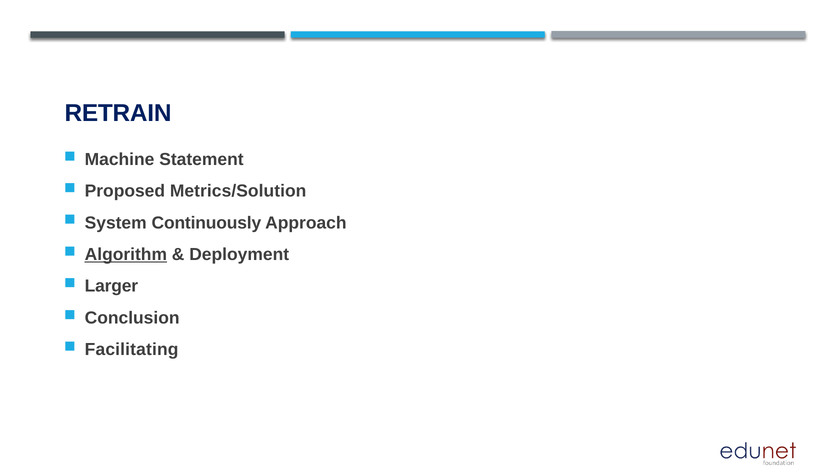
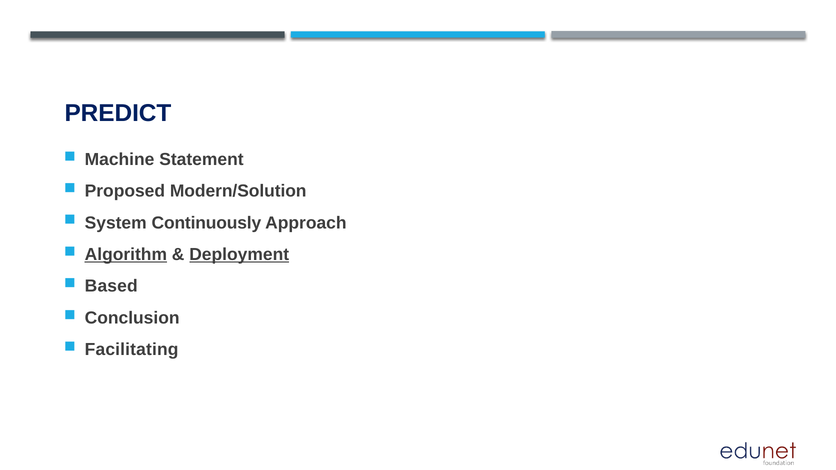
RETRAIN: RETRAIN -> PREDICT (118, 113)
Metrics/Solution: Metrics/Solution -> Modern/Solution (238, 191)
Deployment underline: none -> present (239, 255)
Larger: Larger -> Based (111, 286)
